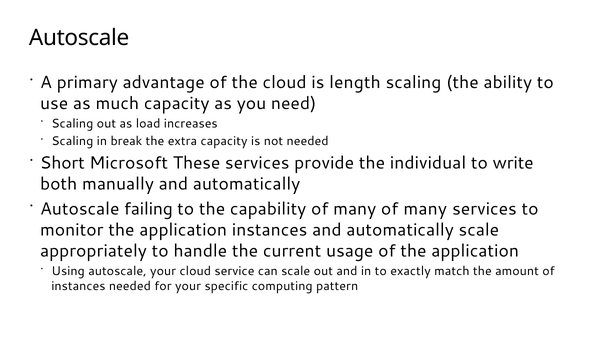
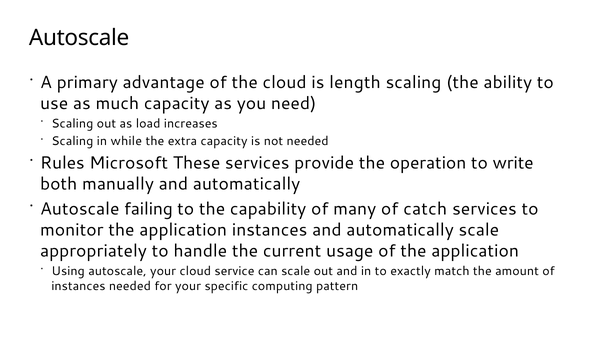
break: break -> while (126, 141)
Short: Short -> Rules (62, 163)
individual: individual -> operation (428, 163)
many of many: many -> catch (425, 209)
